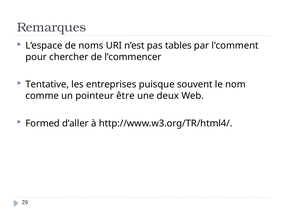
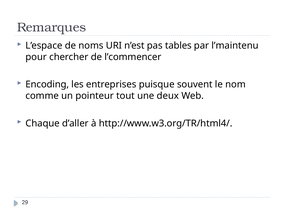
l’comment: l’comment -> l’maintenu (235, 46)
Tentative: Tentative -> Encoding (47, 84)
être: être -> tout (126, 96)
Formed: Formed -> Chaque (43, 123)
